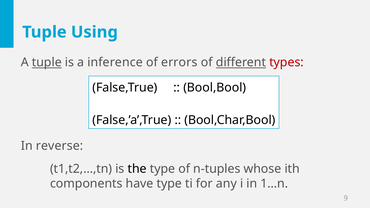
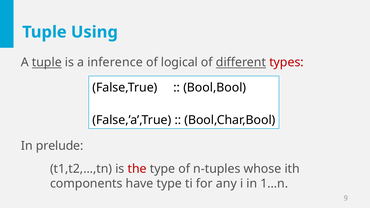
errors: errors -> logical (179, 62)
reverse: reverse -> prelude (60, 146)
the colour: black -> red (137, 169)
